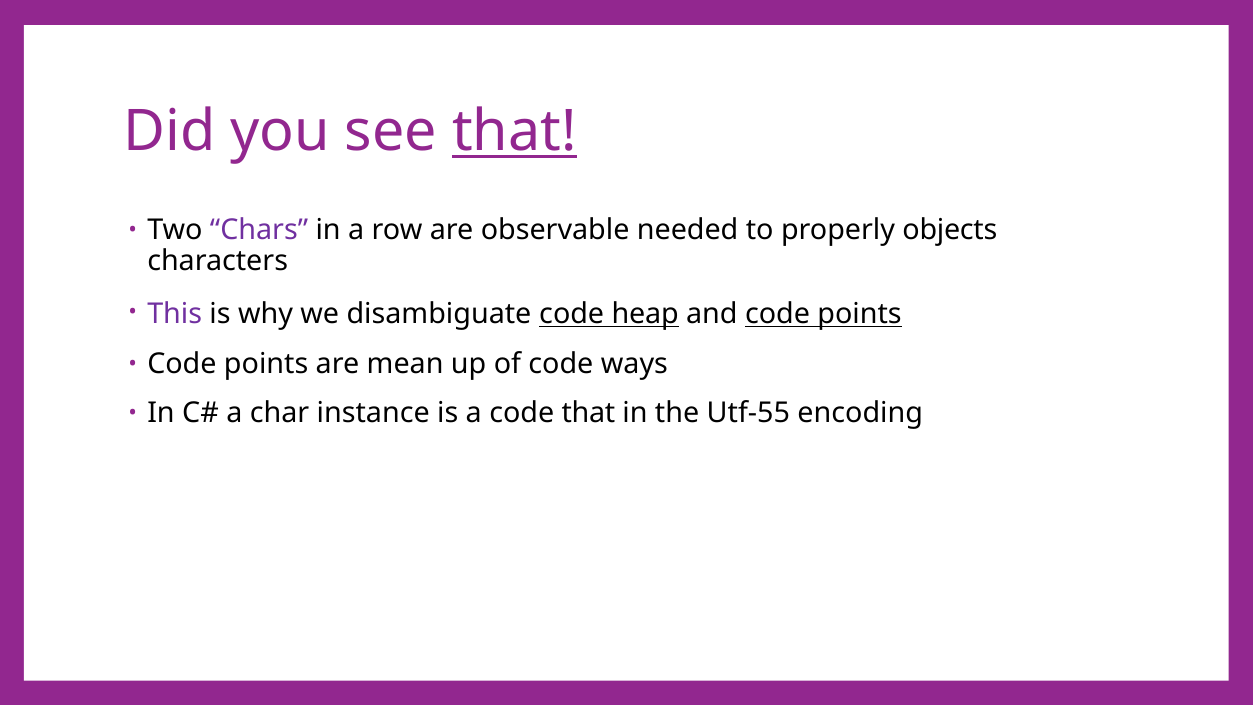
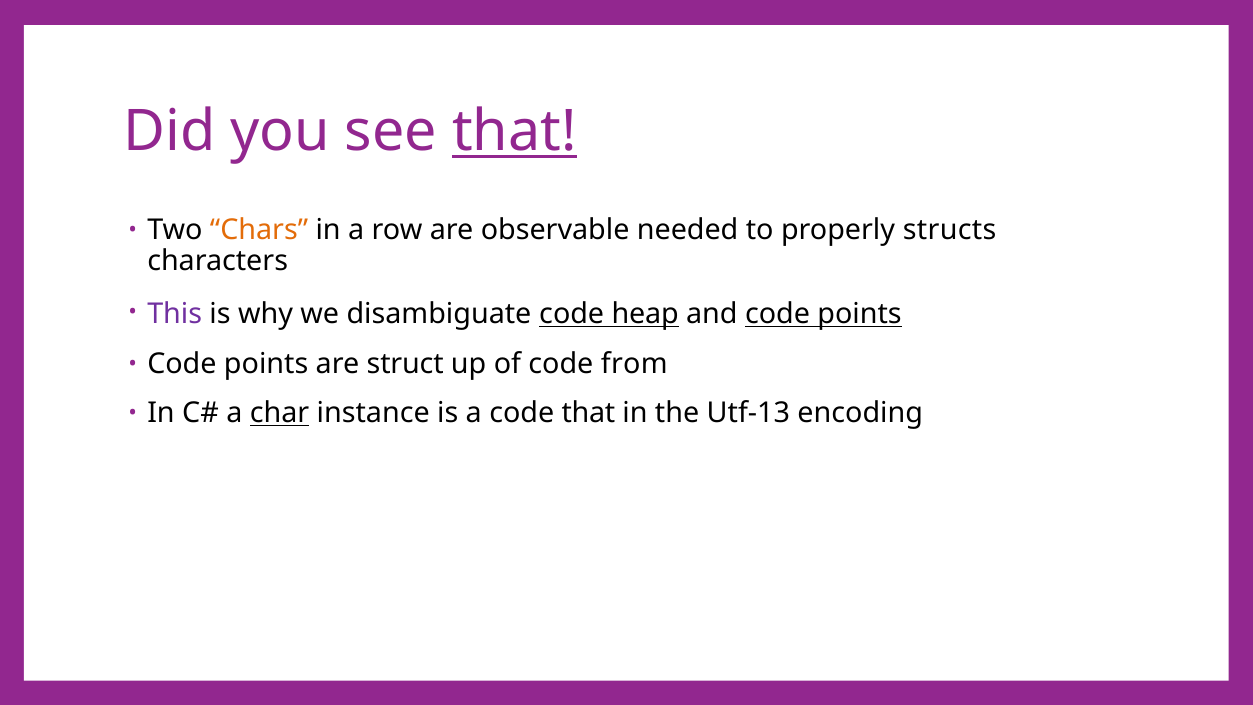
Chars colour: purple -> orange (259, 230)
objects: objects -> structs (950, 230)
mean: mean -> struct (405, 364)
ways: ways -> from (634, 364)
char underline: none -> present (280, 413)
Utf-55: Utf-55 -> Utf-13 (748, 413)
